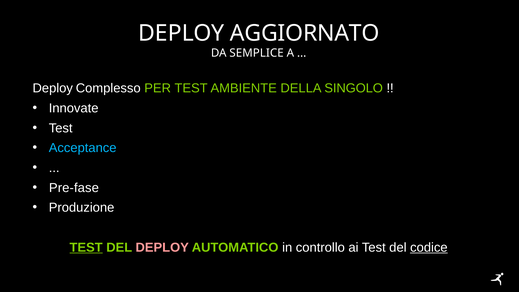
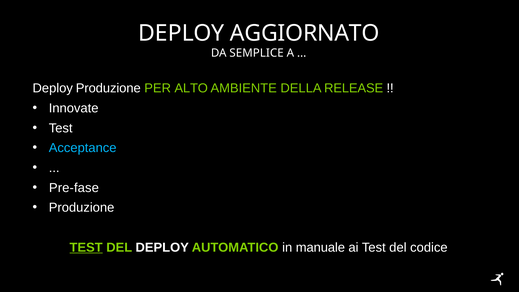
Deploy Complesso: Complesso -> Produzione (108, 88)
PER TEST: TEST -> ALTO (191, 88)
SINGOLO: SINGOLO -> RELEASE (354, 88)
DEPLOY colour: pink -> white (162, 247)
controllo: controllo -> manuale (320, 247)
codice underline: present -> none (429, 247)
